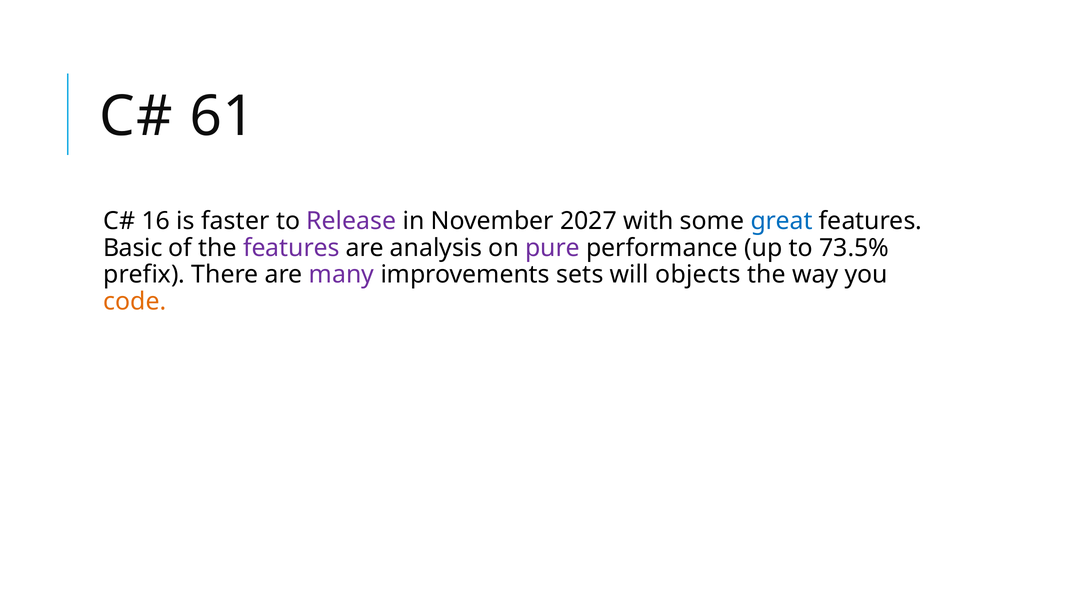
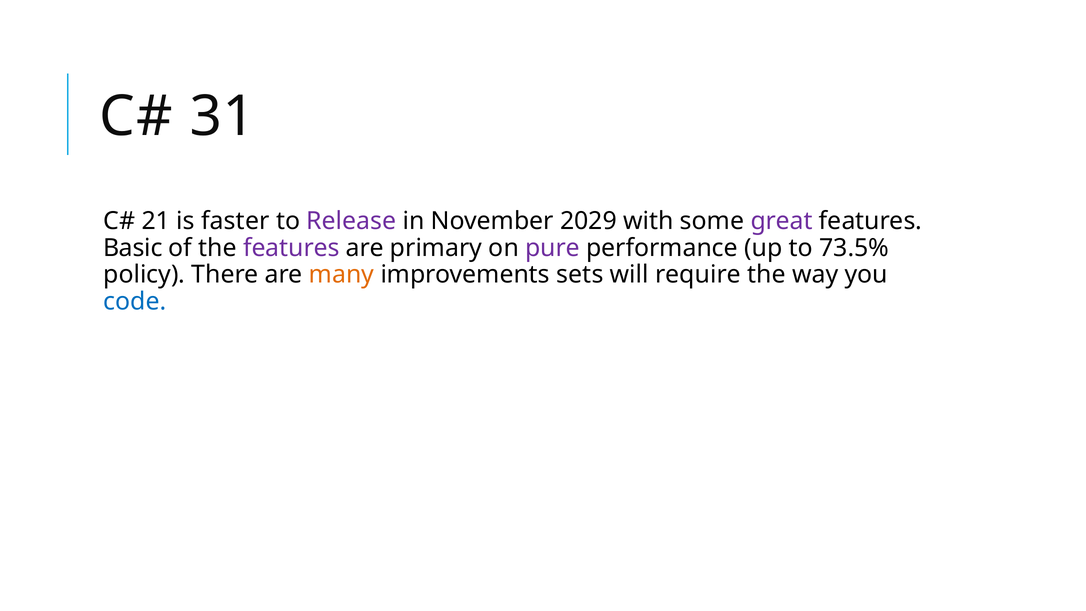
61: 61 -> 31 (222, 117)
16: 16 -> 21 (156, 221)
2027: 2027 -> 2029 (588, 221)
great colour: blue -> purple (782, 221)
analysis: analysis -> primary (436, 248)
prefix: prefix -> policy (144, 275)
many colour: purple -> orange (342, 275)
objects: objects -> require (698, 275)
code colour: orange -> blue (135, 302)
